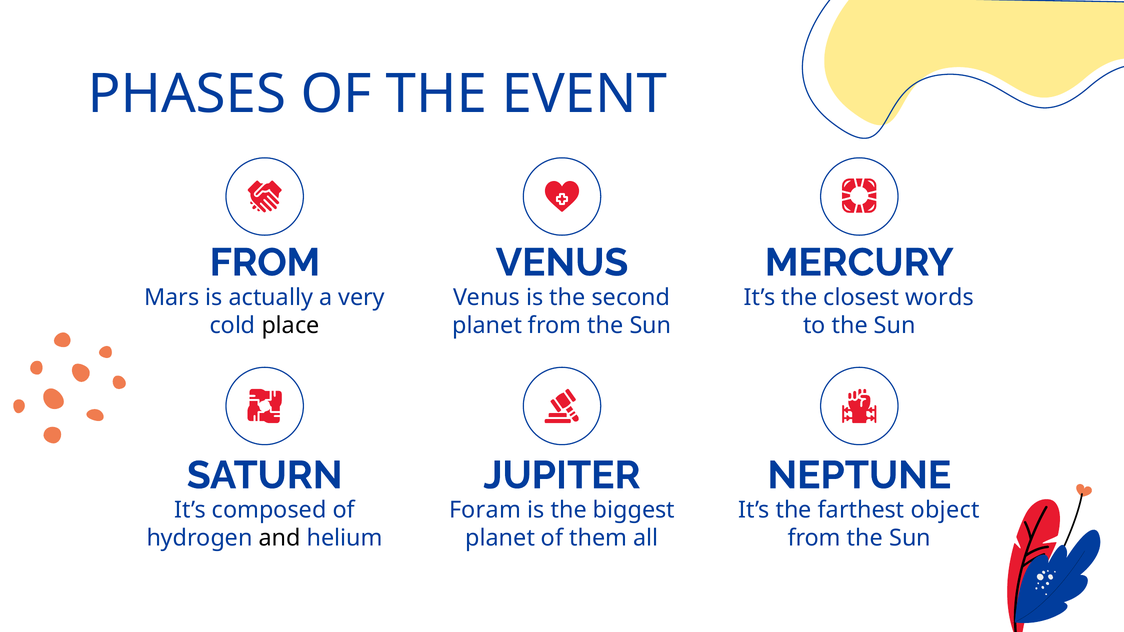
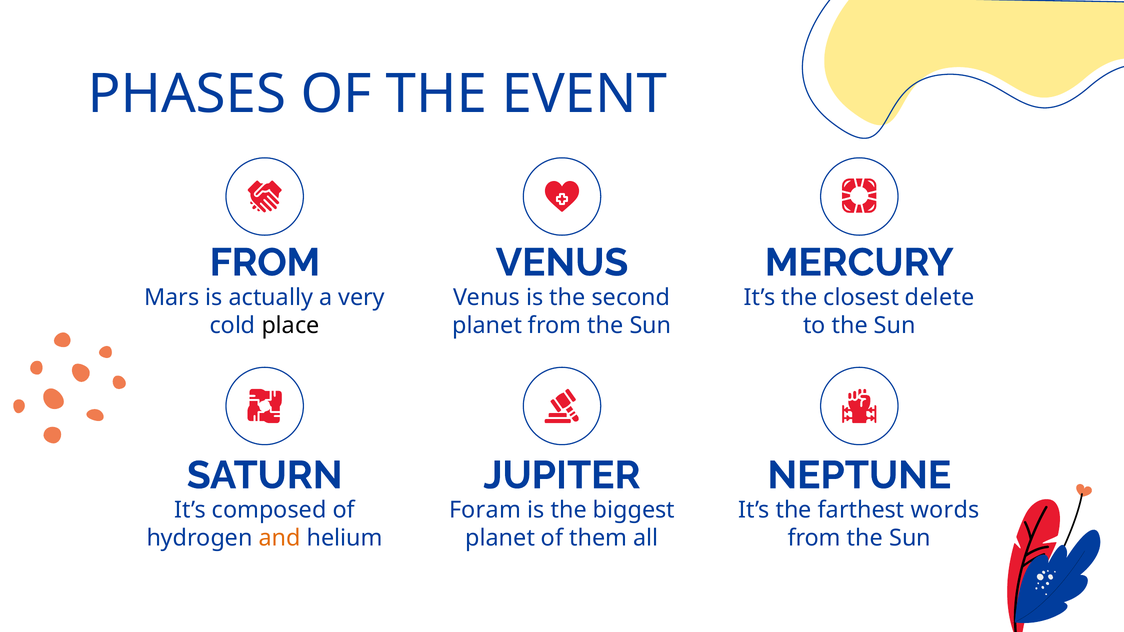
words: words -> delete (940, 298)
object: object -> words (945, 510)
and colour: black -> orange (280, 538)
